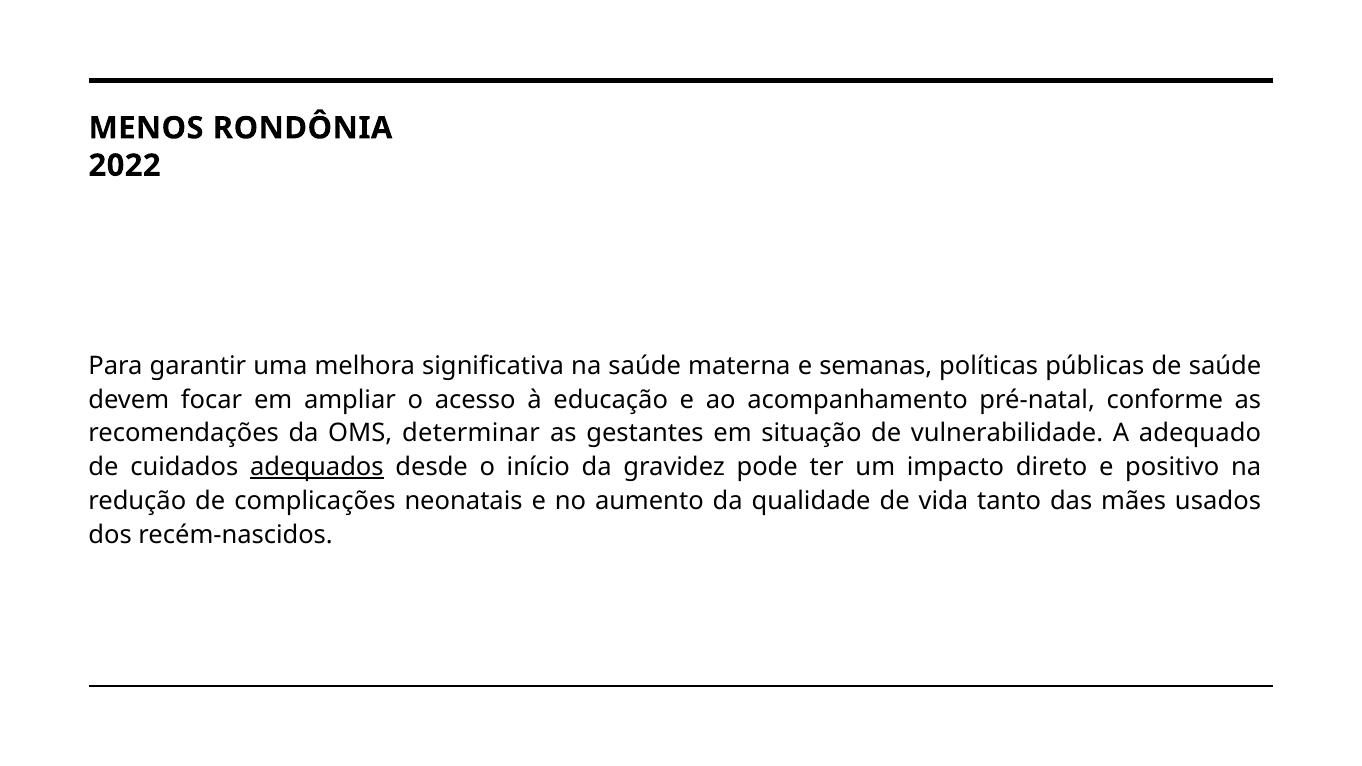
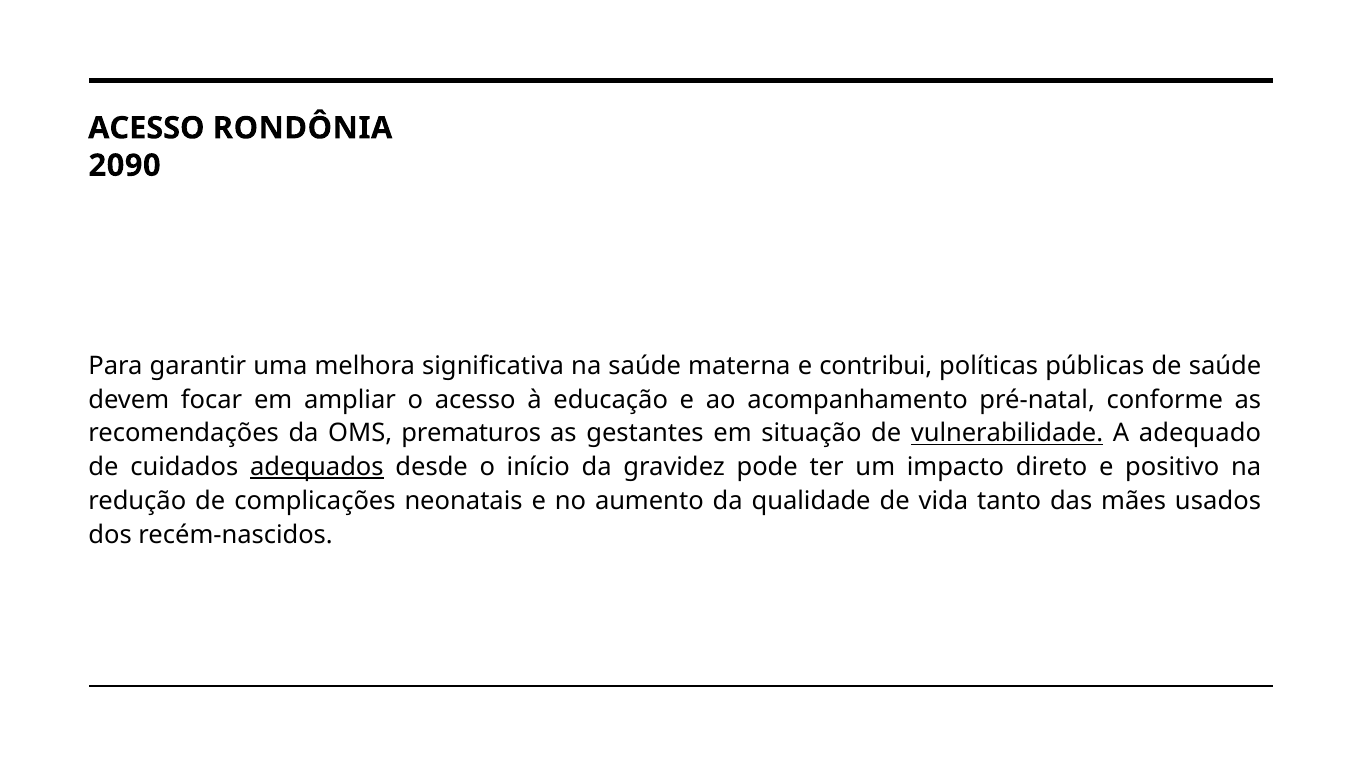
MENOS: MENOS -> ACESSO (146, 128)
2022: 2022 -> 2090 (125, 166)
semanas: semanas -> contribui (876, 366)
determinar: determinar -> prematuros (471, 434)
vulnerabilidade underline: none -> present (1007, 434)
